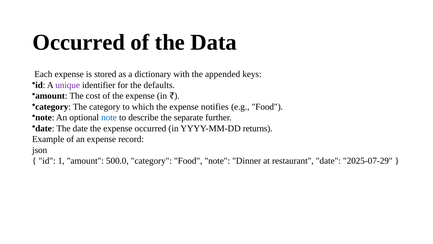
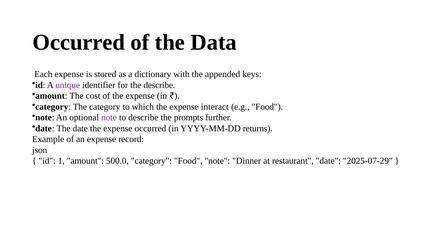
the defaults: defaults -> describe (159, 85)
notifies: notifies -> interact (215, 107)
note colour: blue -> purple (109, 117)
separate: separate -> prompts (189, 117)
